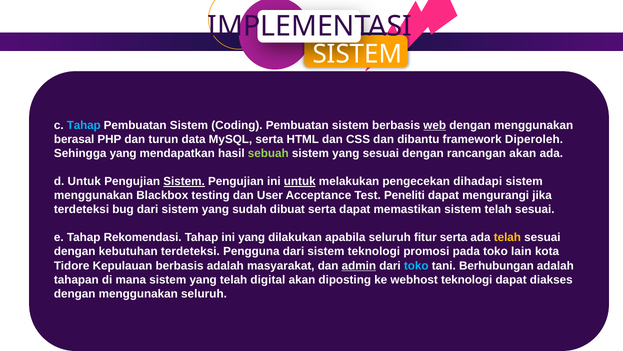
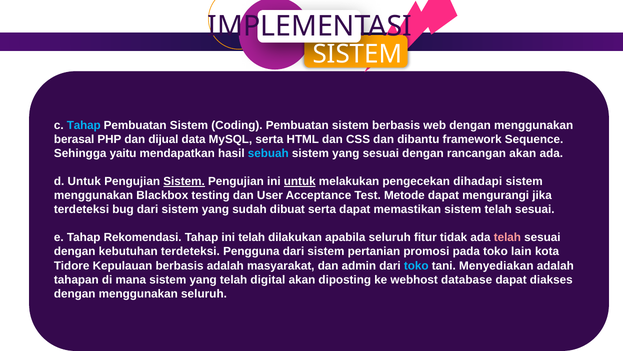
web underline: present -> none (435, 125)
turun: turun -> dijual (163, 139)
Diperoleh: Diperoleh -> Sequence (534, 139)
Sehingga yang: yang -> yaitu (123, 153)
sebuah colour: light green -> light blue (268, 153)
Peneliti: Peneliti -> Metode (404, 195)
ini yang: yang -> telah (252, 237)
fitur serta: serta -> tidak (454, 237)
telah colour: yellow -> pink (507, 237)
sistem teknologi: teknologi -> pertanian (374, 251)
admin underline: present -> none (359, 265)
Berhubungan: Berhubungan -> Menyediakan (496, 265)
webhost teknologi: teknologi -> database (467, 279)
